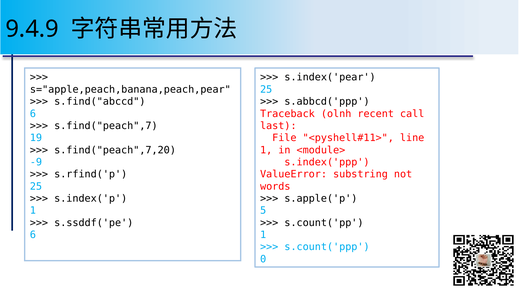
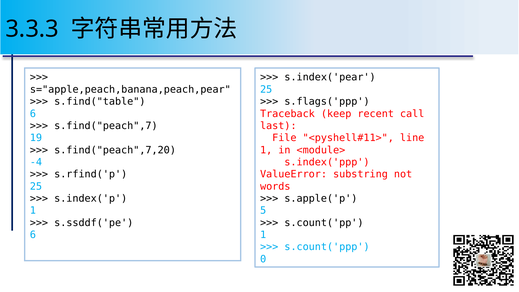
9.4.9: 9.4.9 -> 3.3.3 (32, 29)
s.find("abccd: s.find("abccd -> s.find("table (100, 102)
s.abbcd('ppp: s.abbcd('ppp -> s.flags('ppp (327, 102)
olnh: olnh -> keep (336, 114)
-9: -9 -> -4 (36, 162)
